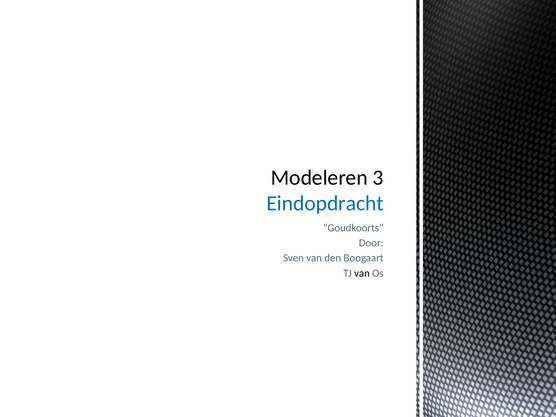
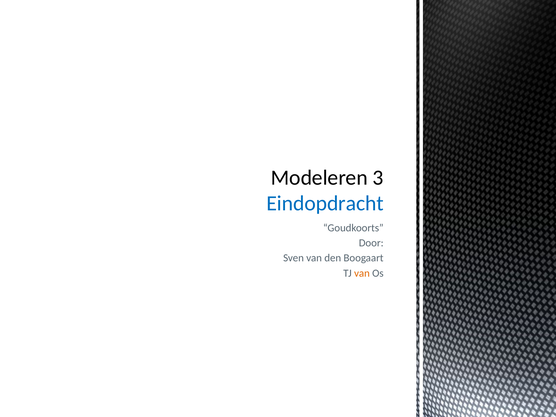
van colour: black -> orange (362, 273)
